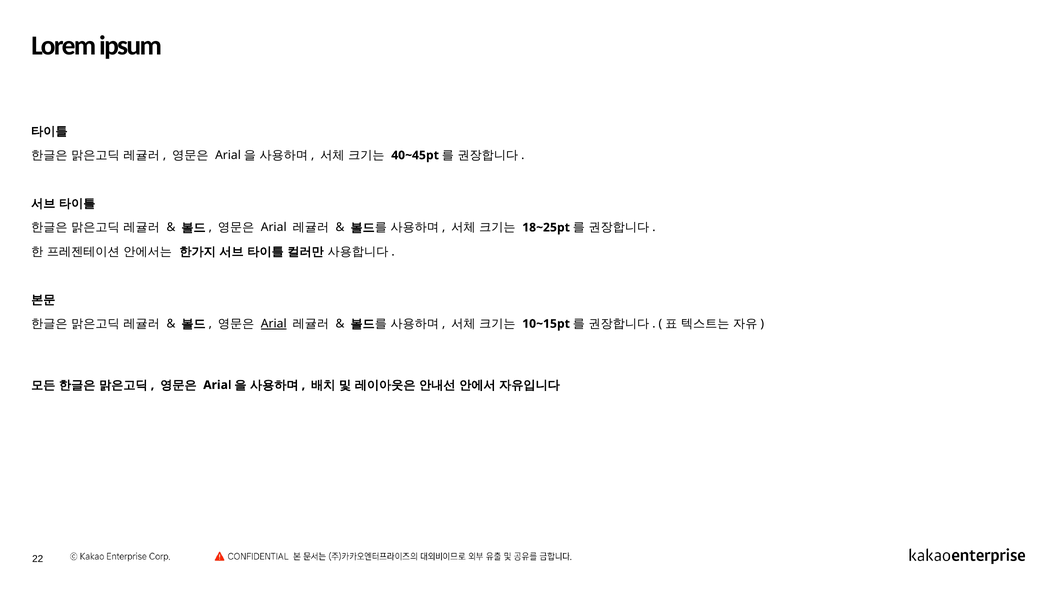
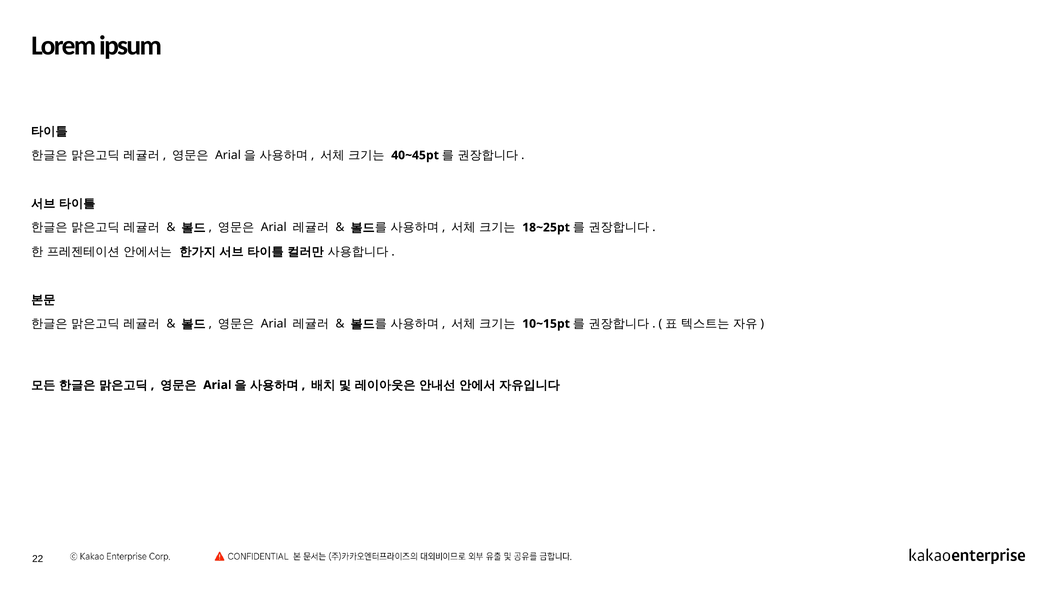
Arial underline: present -> none (274, 324)
